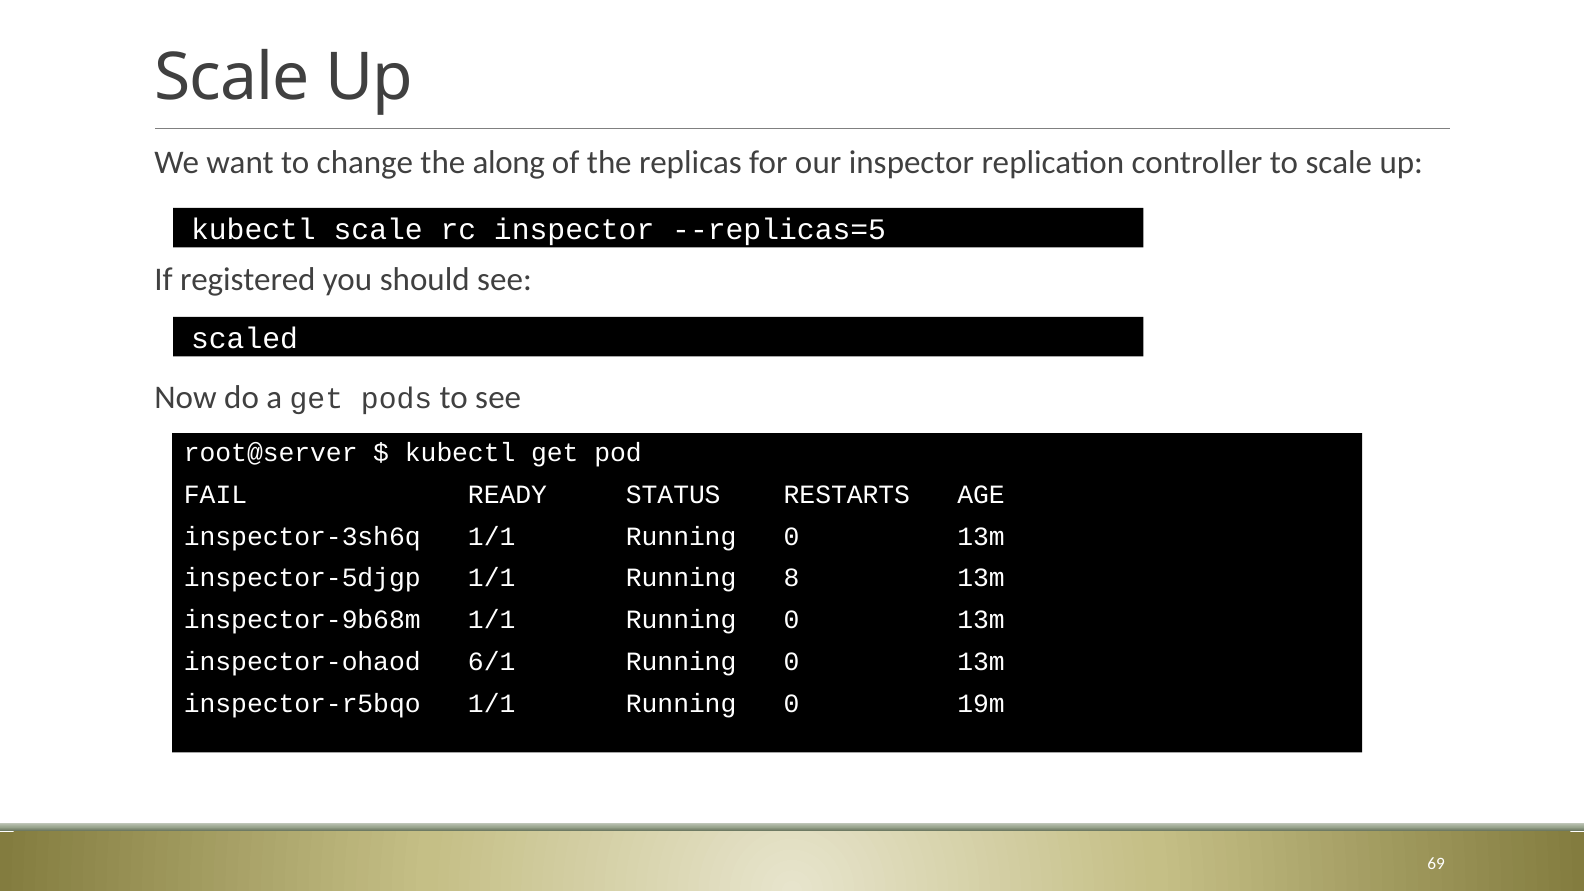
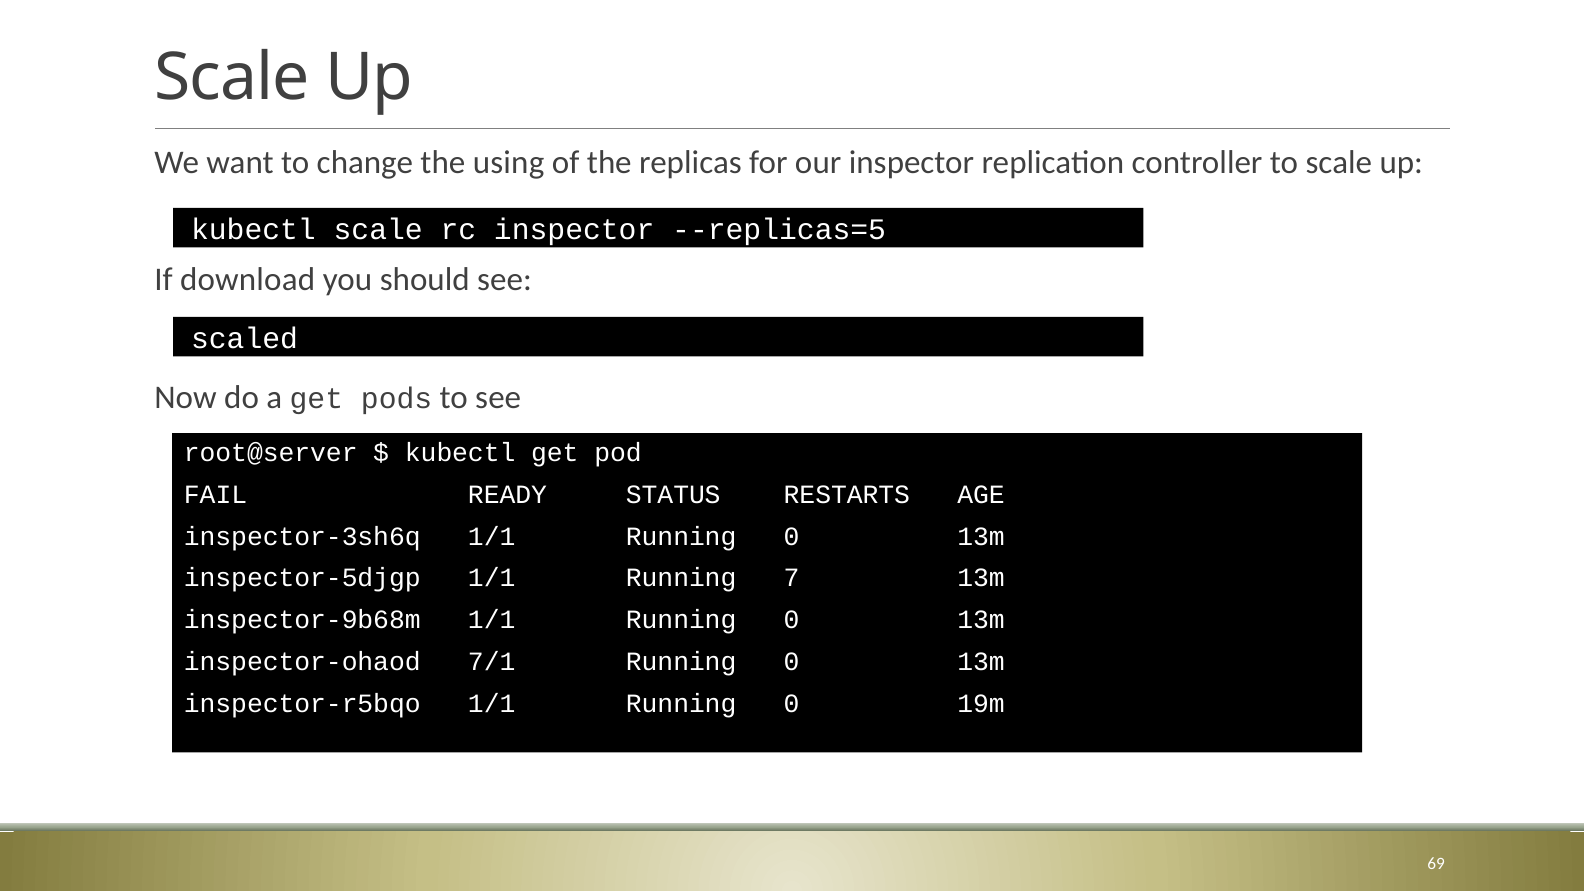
along: along -> using (509, 162)
registered: registered -> download (248, 280)
8: 8 -> 7 (792, 578)
6/1: 6/1 -> 7/1 (492, 662)
